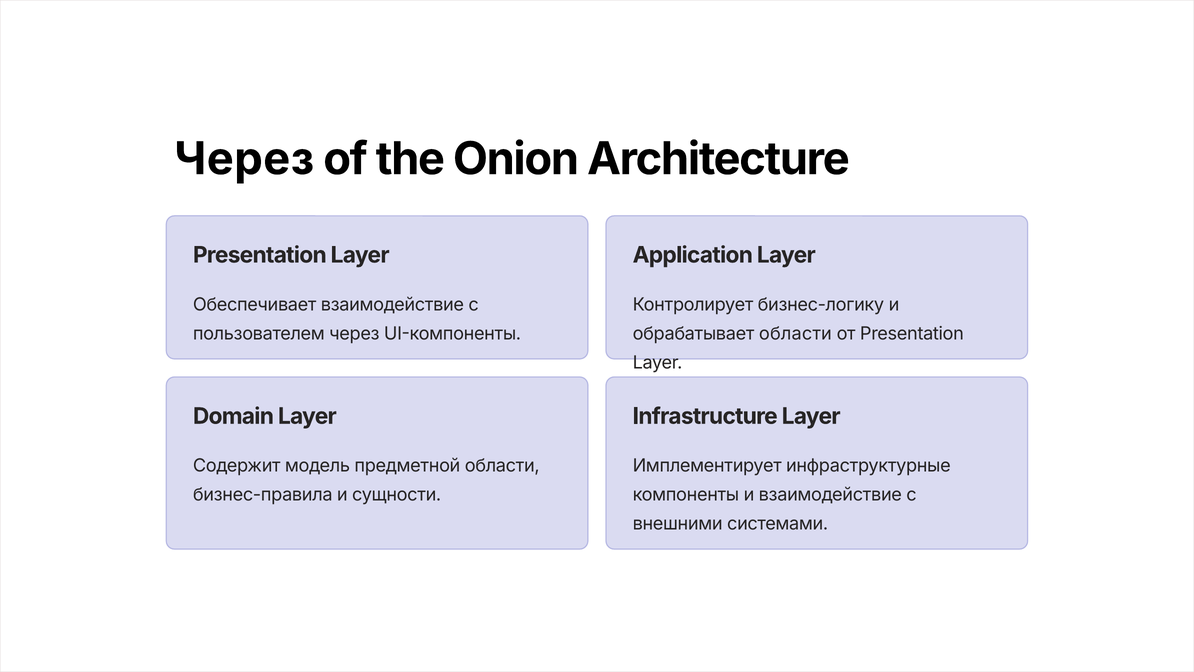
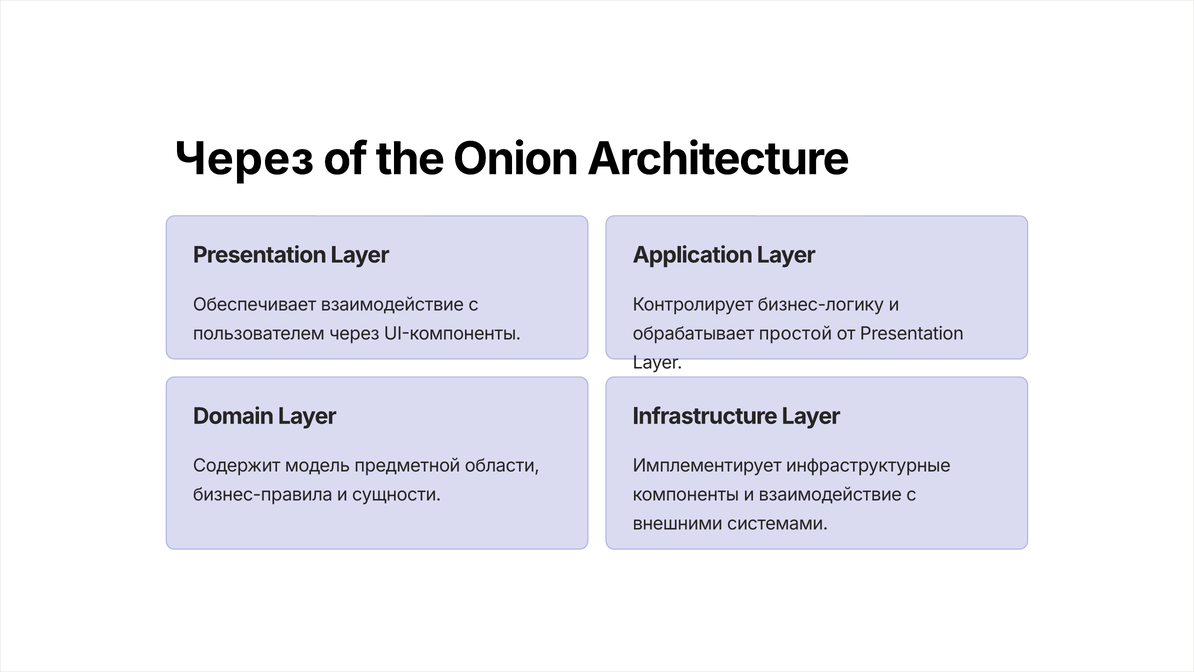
обрабатывает области: области -> простой (795, 333)
